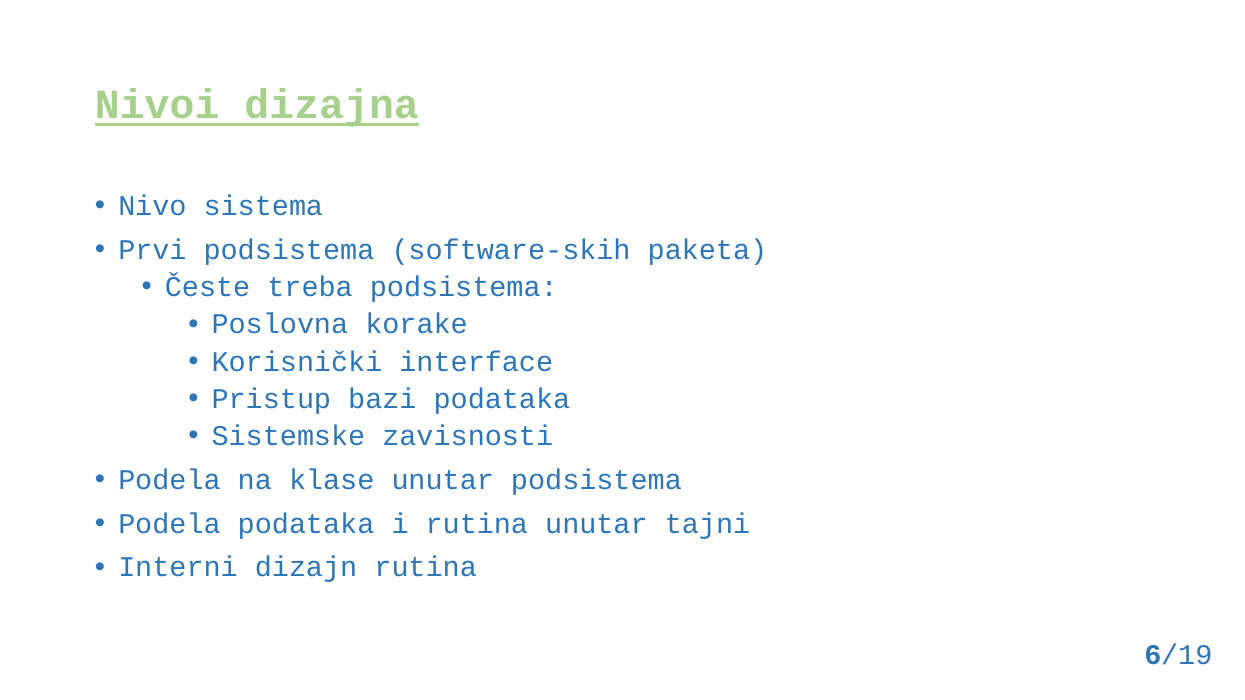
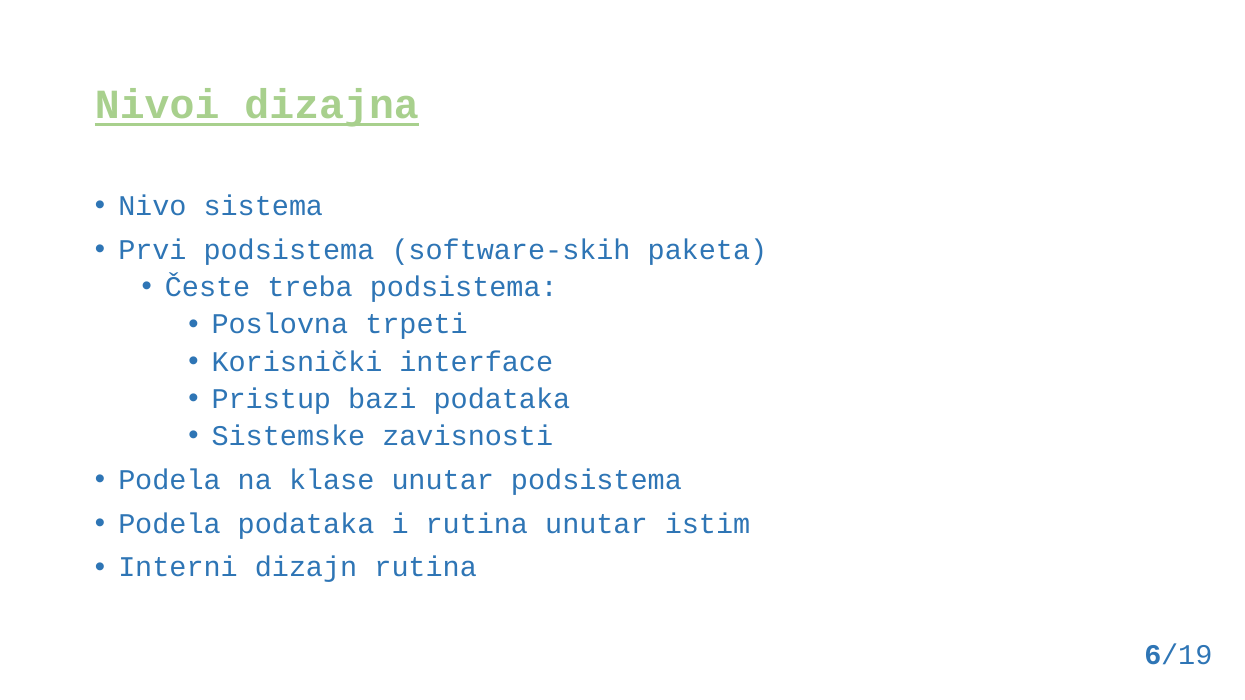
korake: korake -> trpeti (417, 325)
tajni: tajni -> istim (707, 524)
